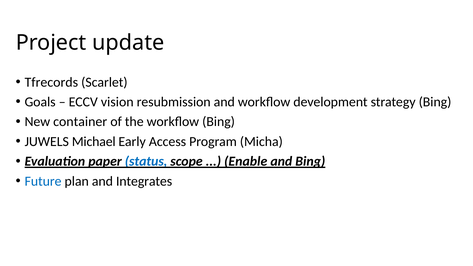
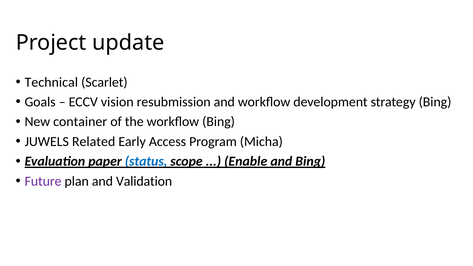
Tfrecords: Tfrecords -> Technical (51, 82)
Michael: Michael -> Related (94, 142)
Future colour: blue -> purple (43, 181)
Integrates: Integrates -> Validation (144, 181)
